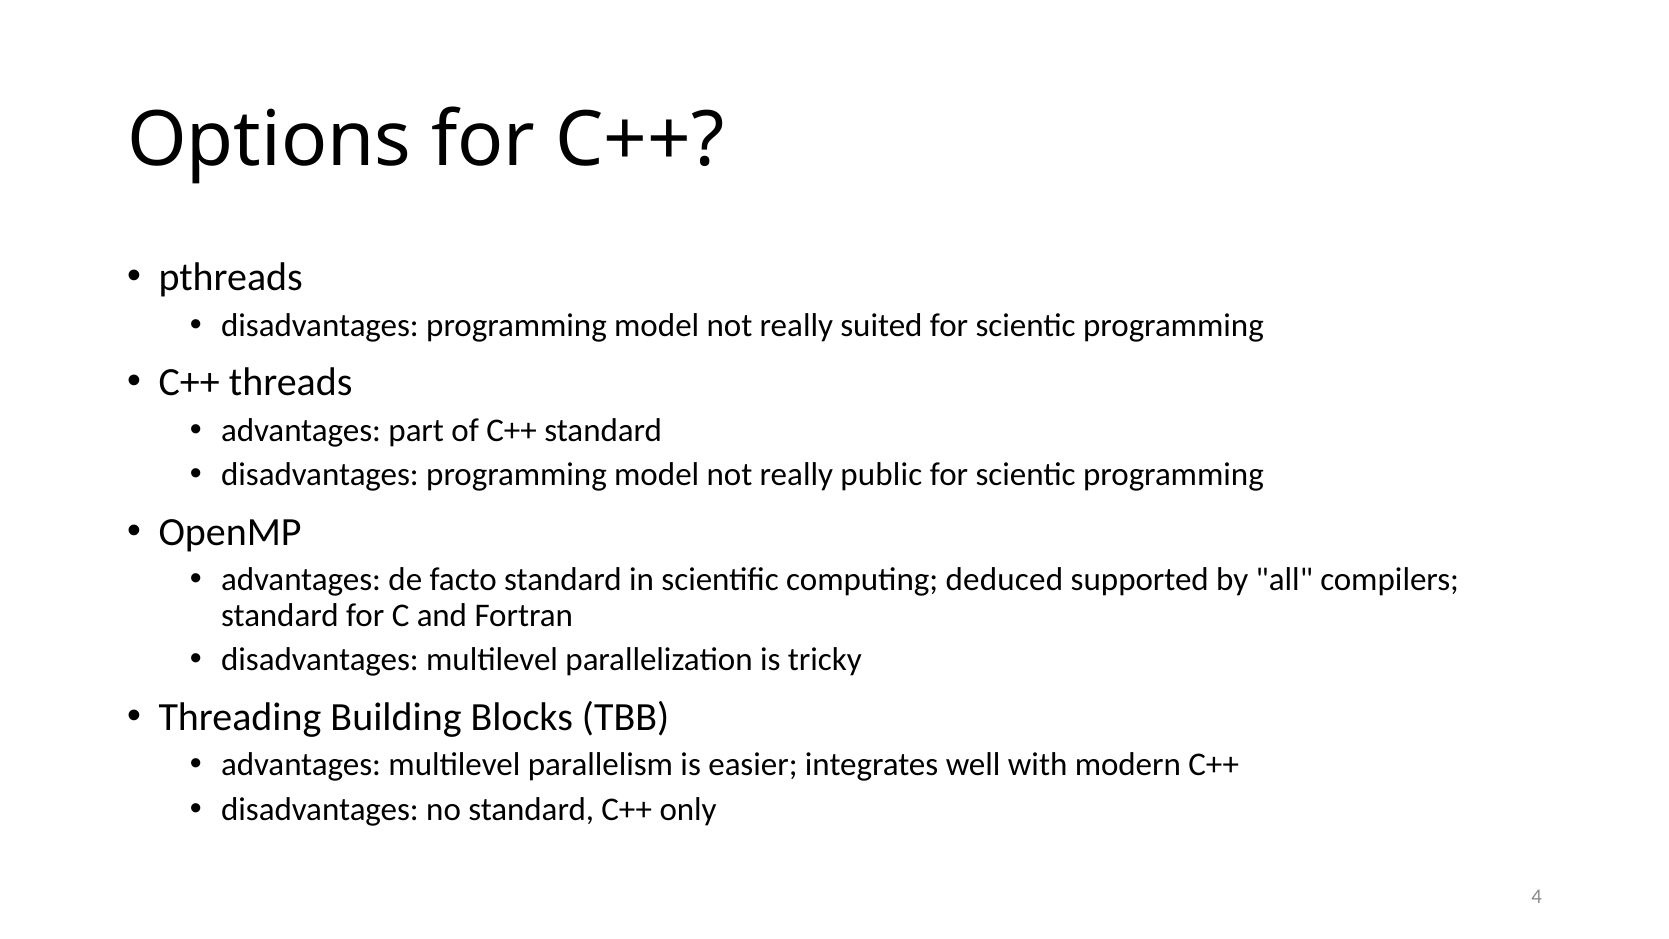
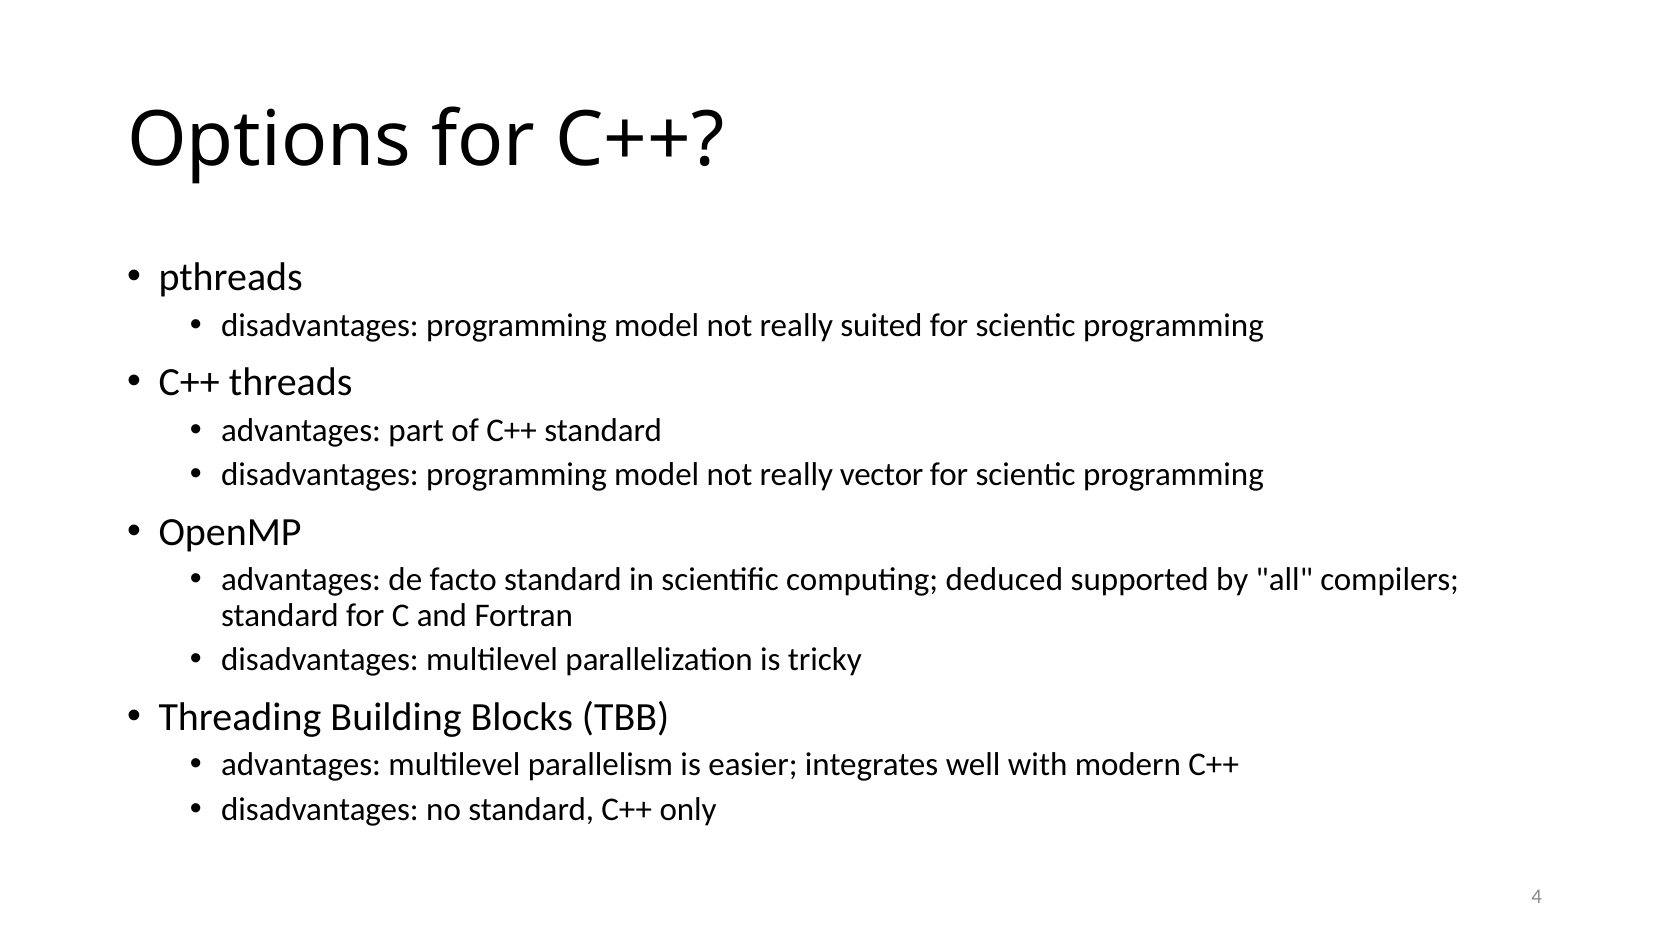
public: public -> vector (882, 475)
